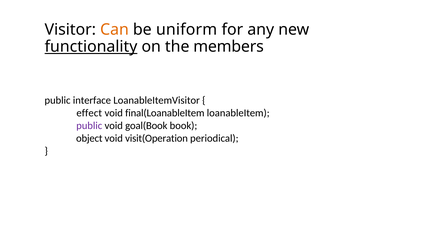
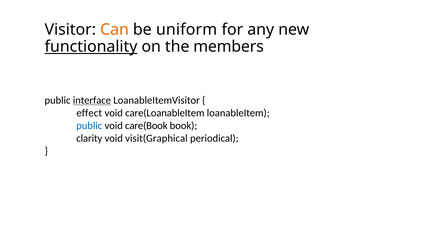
interface underline: none -> present (92, 100)
final(LoanableItem: final(LoanableItem -> care(LoanableItem (165, 113)
public colour: purple -> blue (89, 126)
goal(Book: goal(Book -> care(Book (146, 126)
object: object -> clarity (89, 138)
visit(Operation: visit(Operation -> visit(Graphical (156, 138)
